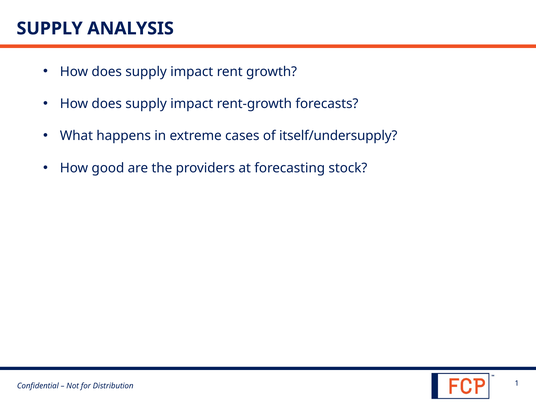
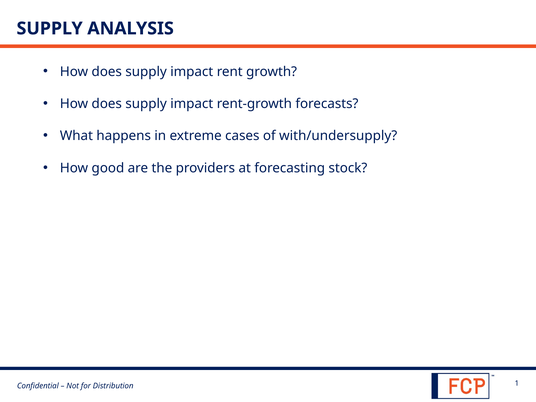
itself/undersupply: itself/undersupply -> with/undersupply (338, 136)
